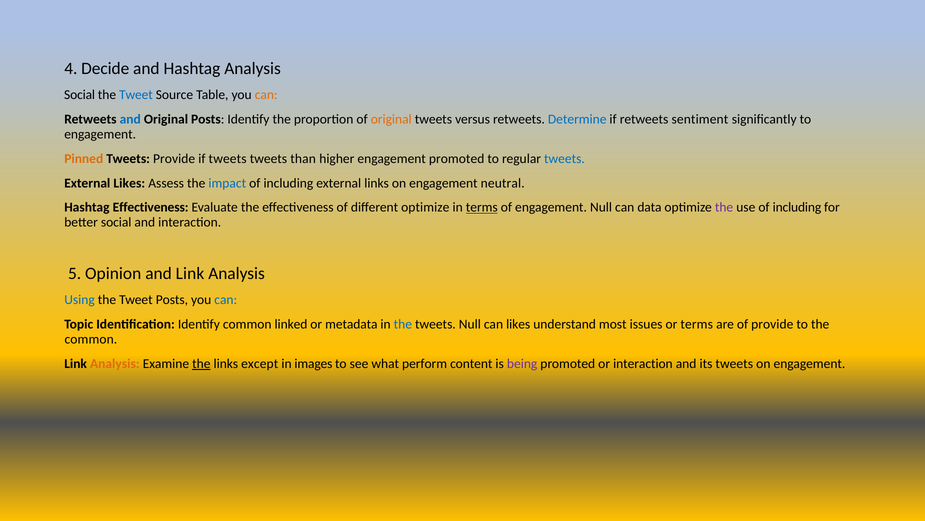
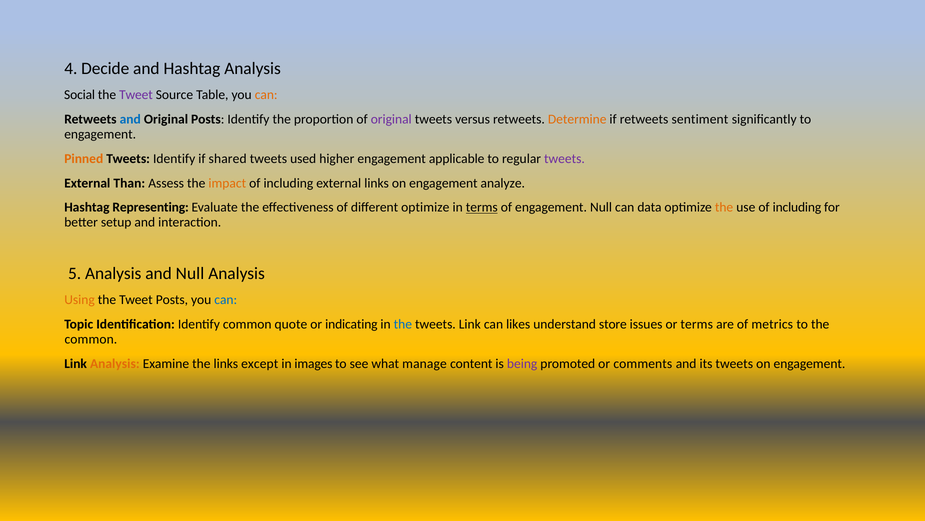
Tweet colour: blue -> purple (136, 95)
original colour: orange -> purple (391, 119)
Determine colour: blue -> orange (577, 119)
Tweets Provide: Provide -> Identify (174, 158)
if tweets: tweets -> shared (228, 158)
than: than -> used (303, 158)
engagement promoted: promoted -> applicable (457, 158)
tweets colour: blue -> purple (564, 158)
External Likes: Likes -> Than (129, 183)
impact colour: blue -> orange (227, 183)
neutral: neutral -> analyze (503, 183)
Hashtag Effectiveness: Effectiveness -> Representing (151, 207)
the colour: purple -> orange (724, 207)
better social: social -> setup (116, 222)
5 Opinion: Opinion -> Analysis (113, 273)
and Link: Link -> Null (190, 273)
Using colour: blue -> orange (80, 300)
linked: linked -> quote (291, 324)
metadata: metadata -> indicating (351, 324)
tweets Null: Null -> Link (470, 324)
most: most -> store (613, 324)
of provide: provide -> metrics (772, 324)
the underline: present -> none (201, 363)
perform: perform -> manage (424, 363)
or interaction: interaction -> comments (643, 363)
